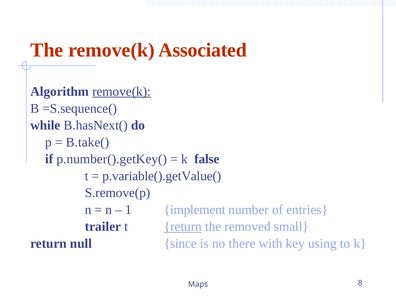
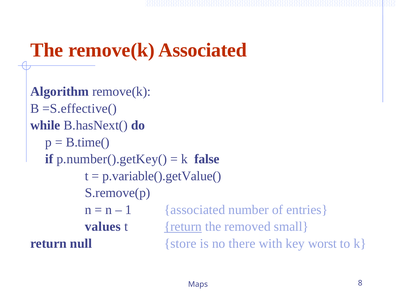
remove(k underline: present -> none (122, 92)
=S.sequence(: =S.sequence( -> =S.effective( (80, 108)
B.take(: B.take( -> B.time( (88, 142)
1 implement: implement -> associated (195, 210)
trailer: trailer -> values (103, 227)
since: since -> store (180, 244)
using: using -> worst (322, 244)
